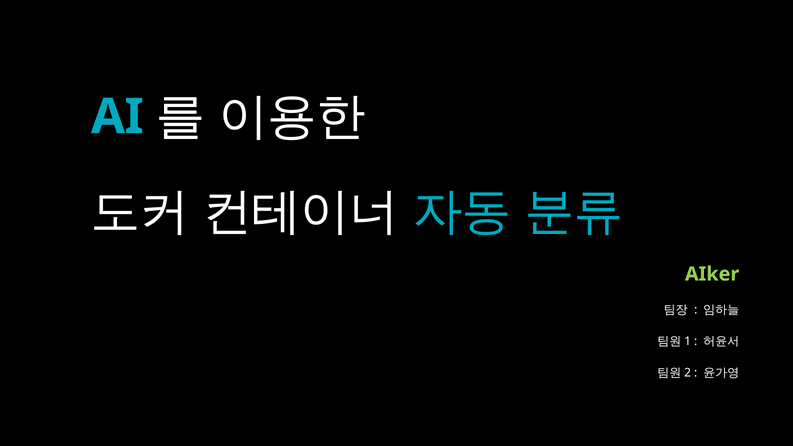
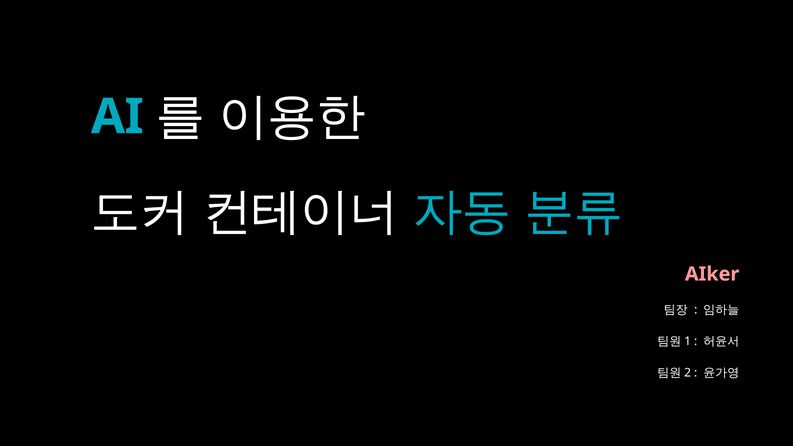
AIker colour: light green -> pink (712, 274)
